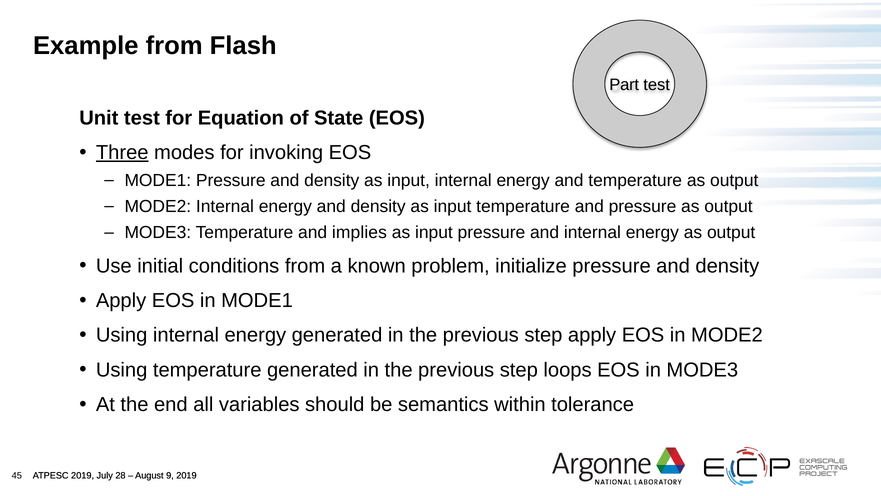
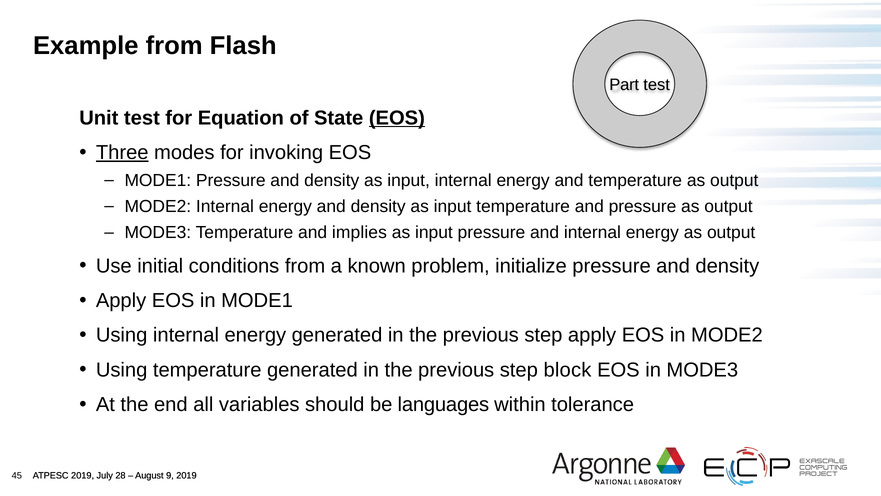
EOS underline: none -> present (397, 118)
loops: loops -> block (567, 370)
semantics: semantics -> languages (443, 404)
